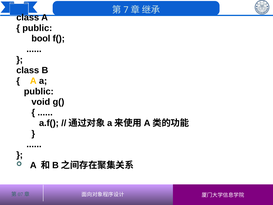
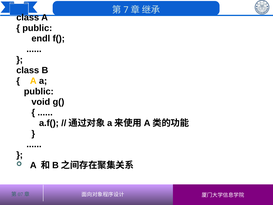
bool: bool -> endl (41, 39)
